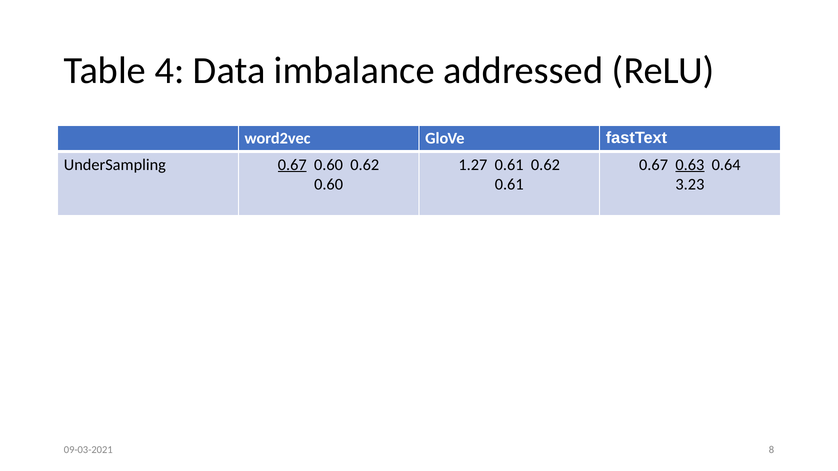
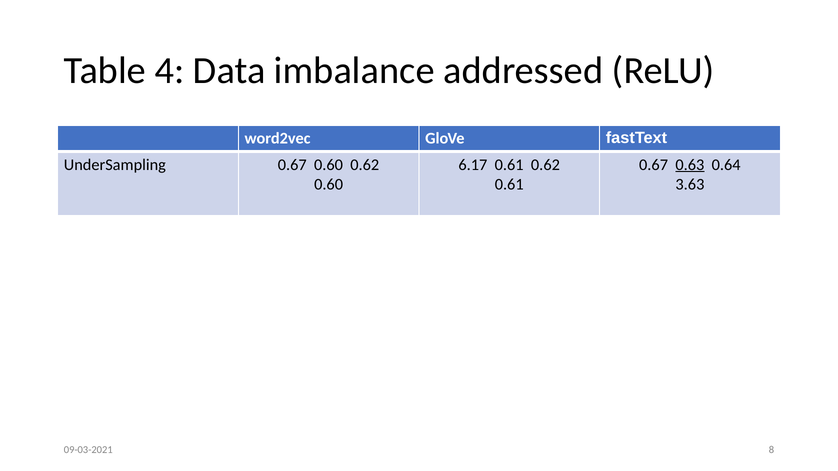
0.67 underline: present -> none (292, 165)
1.27: 1.27 -> 6.17 (473, 165)
3.23: 3.23 -> 3.63 (690, 185)
